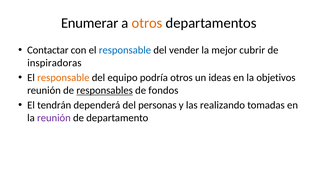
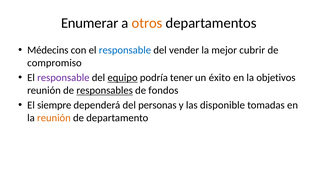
Contactar: Contactar -> Médecins (48, 50)
inspiradoras: inspiradoras -> compromiso (54, 63)
responsable colour: orange -> purple (63, 78)
equipo underline: none -> present (123, 78)
podría otros: otros -> tener (182, 78)
ideas: ideas -> éxito (220, 78)
tendrán: tendrán -> siempre (54, 105)
realizando: realizando -> disponible (222, 105)
reunión colour: purple -> orange (54, 118)
